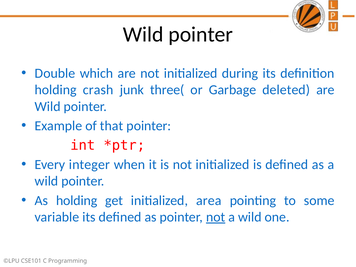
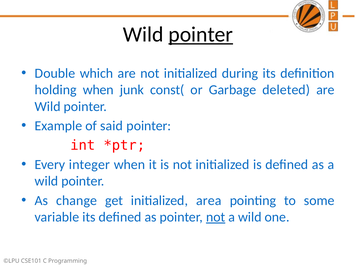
pointer underline: none -> present (201, 34)
holding crash: crash -> when (98, 90)
three(: three( -> const( (167, 90)
that: that -> said (112, 126)
As holding: holding -> change (77, 200)
